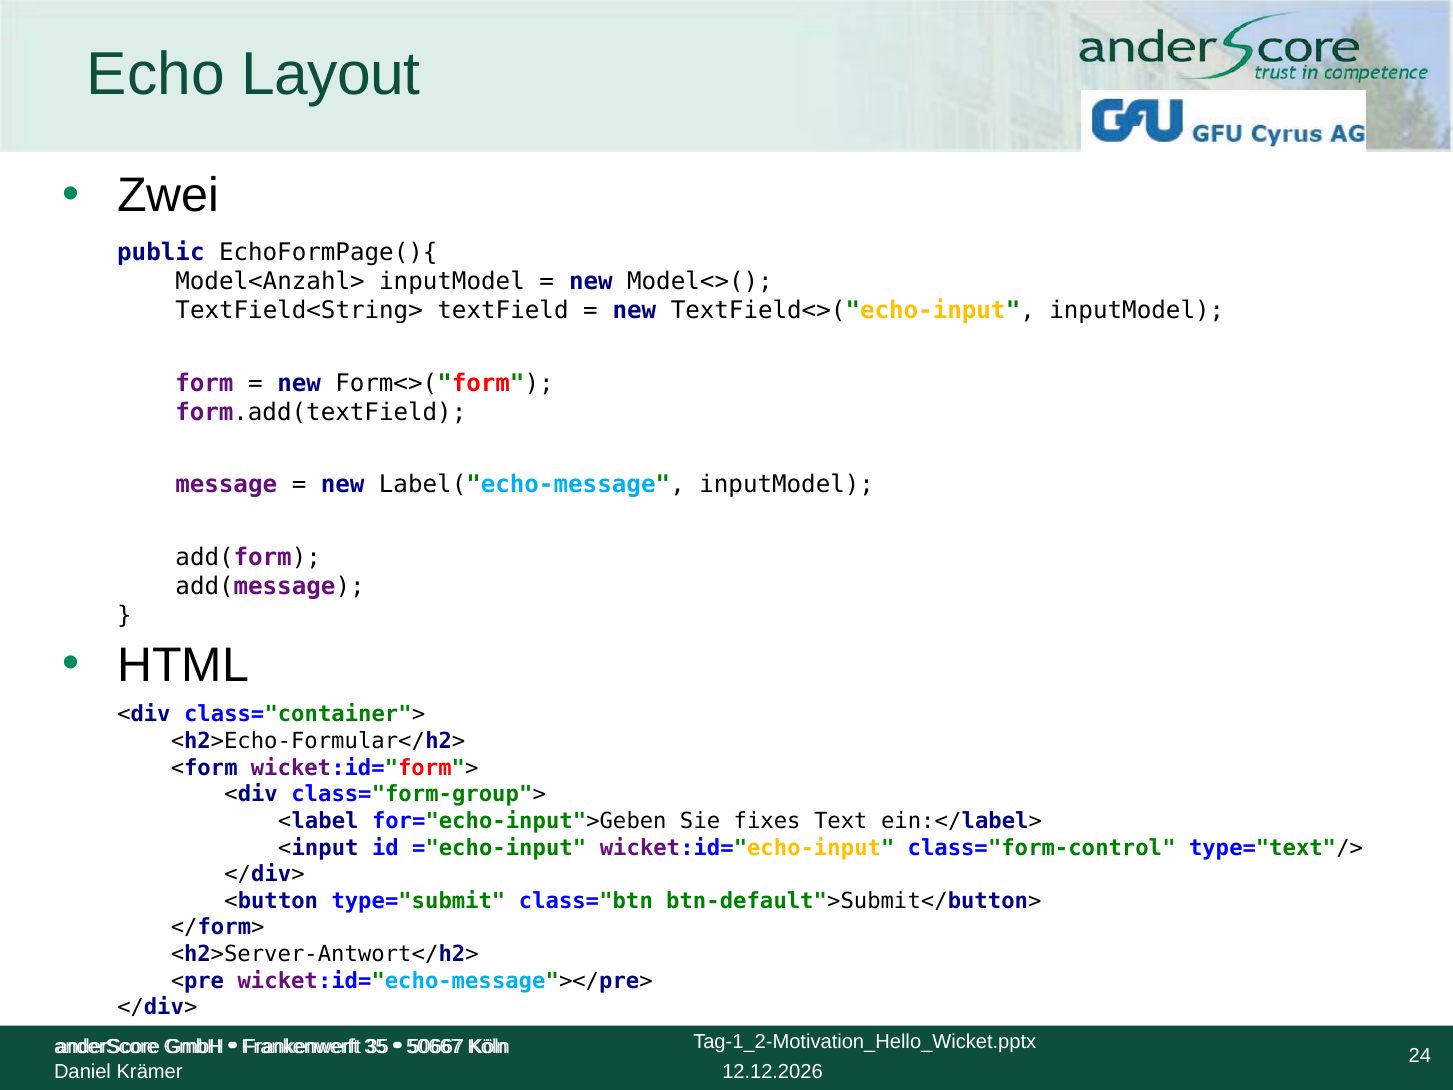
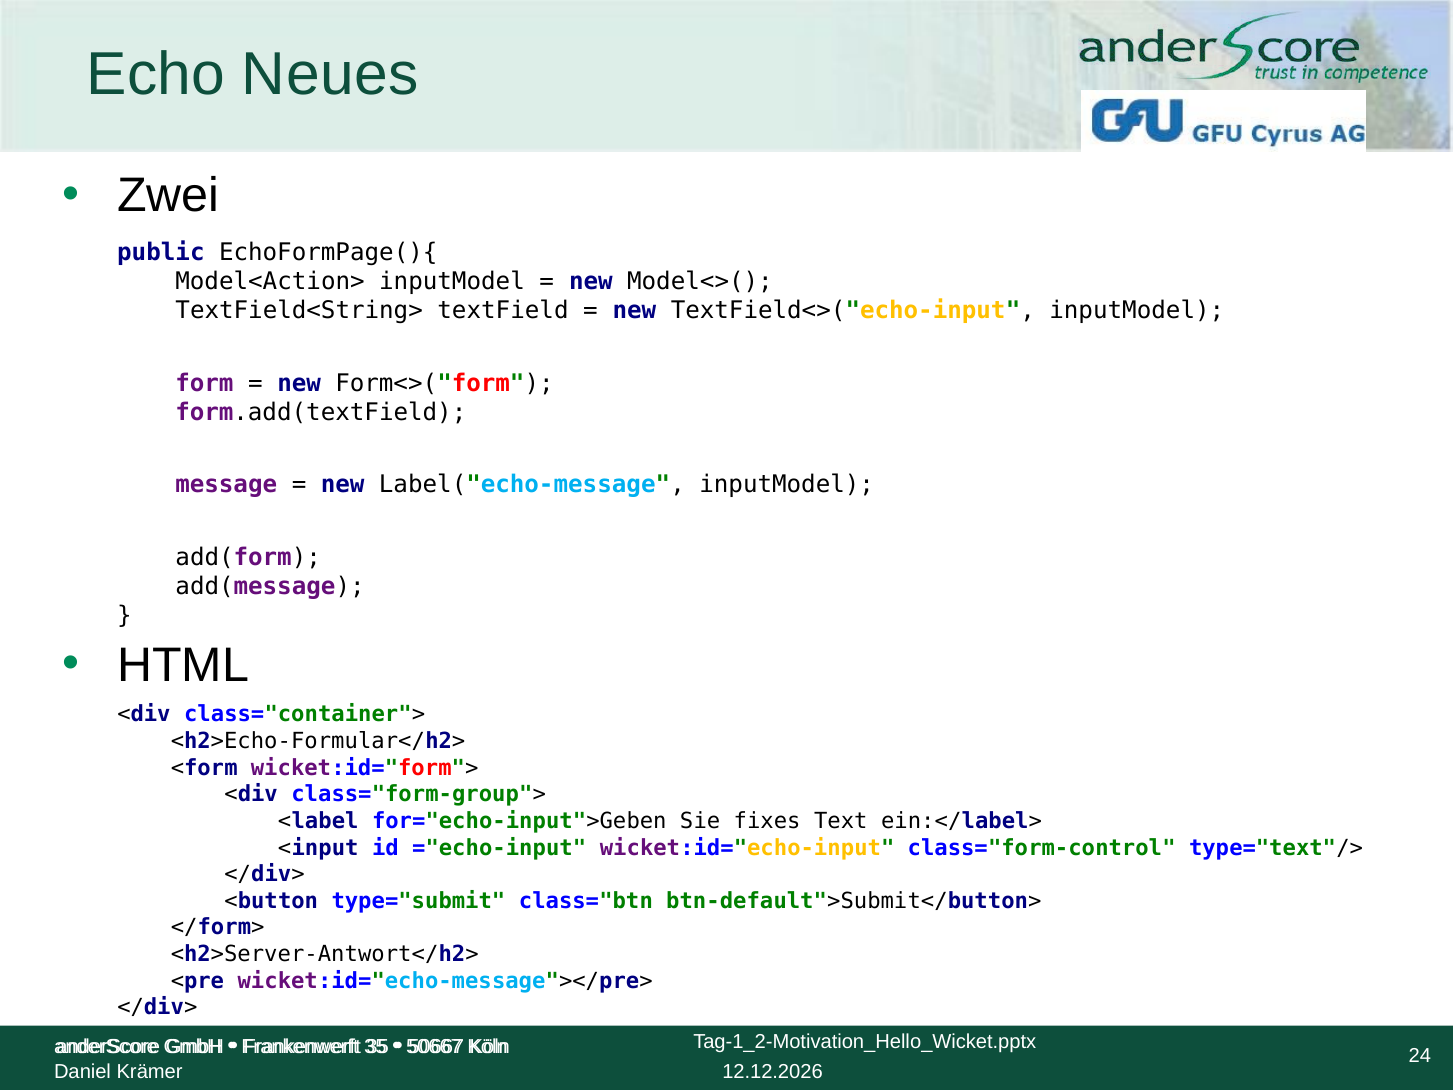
Layout: Layout -> Neues (330, 74)
Model<Anzahl>: Model<Anzahl> -> Model<Action> (270, 281)
